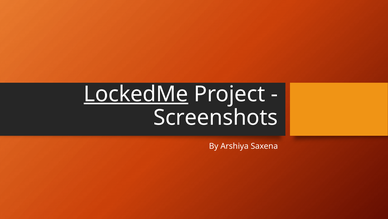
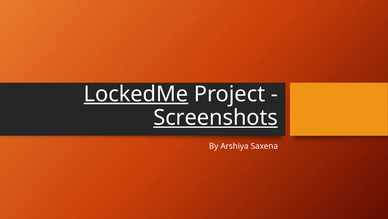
Screenshots underline: none -> present (216, 117)
